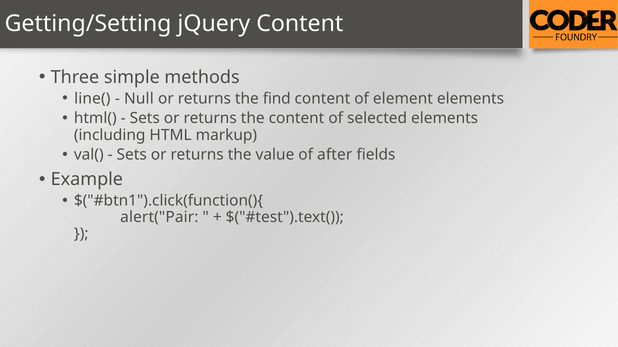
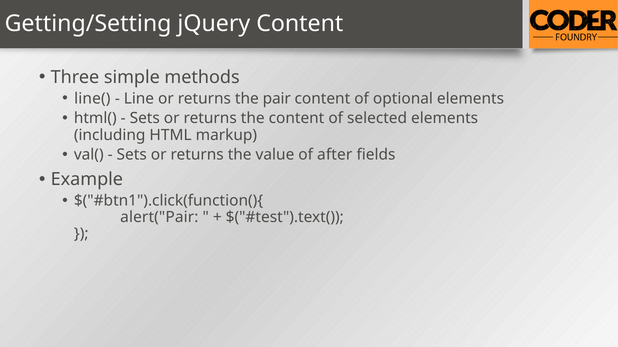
Null: Null -> Line (139, 99)
find: find -> pair (277, 99)
element: element -> optional (403, 99)
